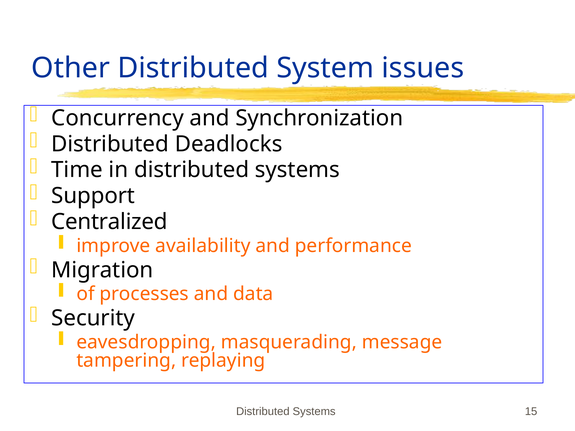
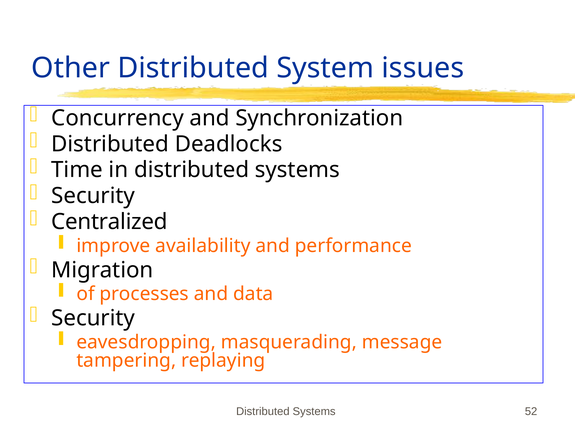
Support: Support -> Security (93, 196)
15: 15 -> 52 (531, 412)
